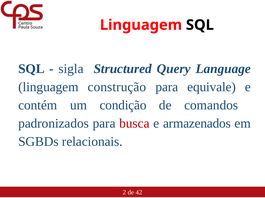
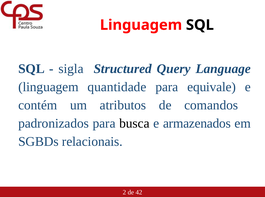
construção: construção -> quantidade (117, 87)
condição: condição -> atributos (123, 105)
busca colour: red -> black (134, 124)
